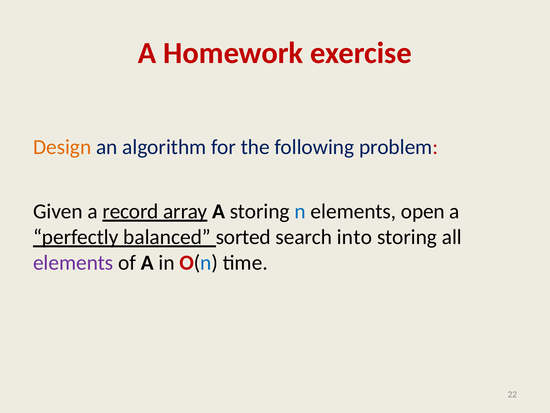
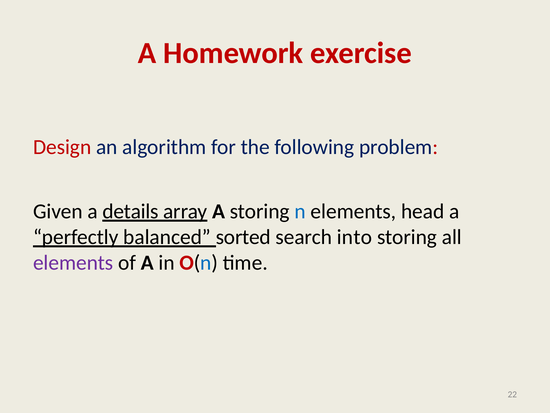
Design colour: orange -> red (62, 147)
record: record -> details (130, 211)
open: open -> head (423, 211)
